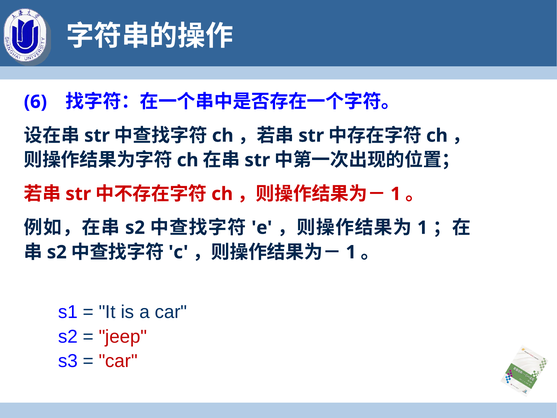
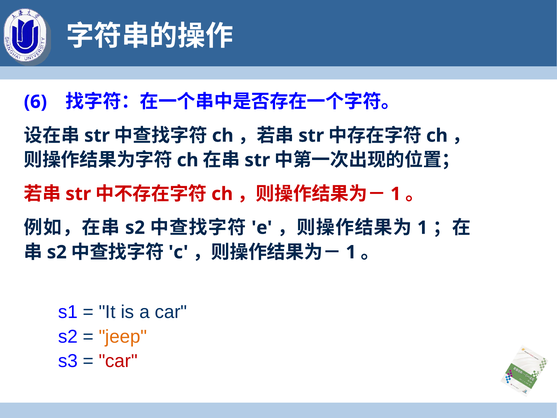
jeep colour: red -> orange (123, 336)
